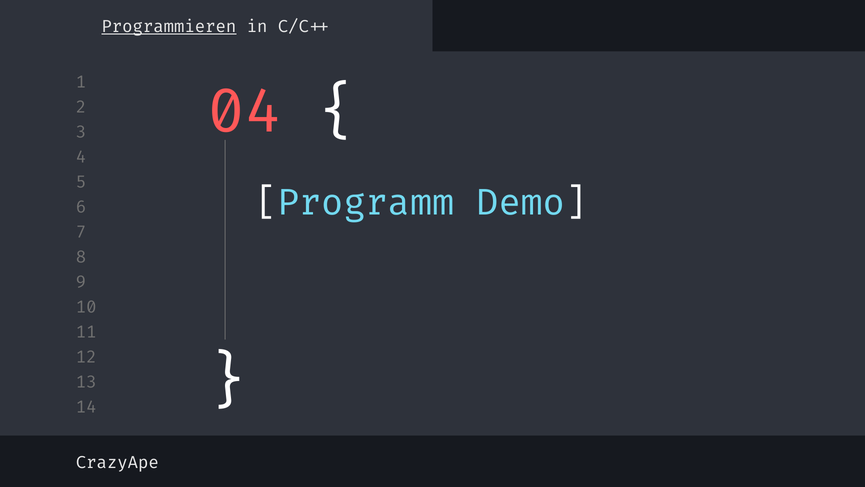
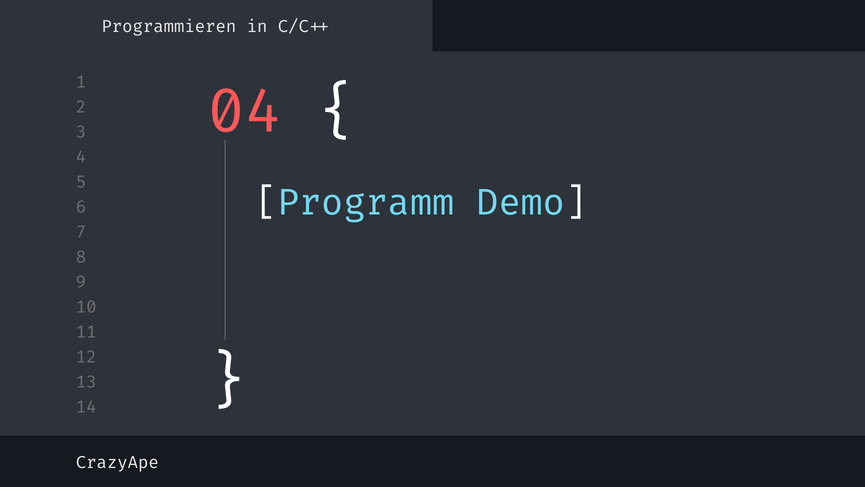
Programmieren underline: present -> none (169, 27)
